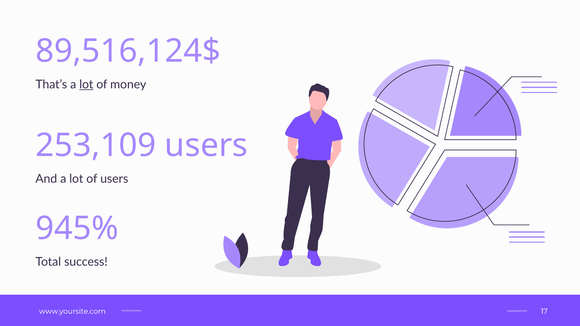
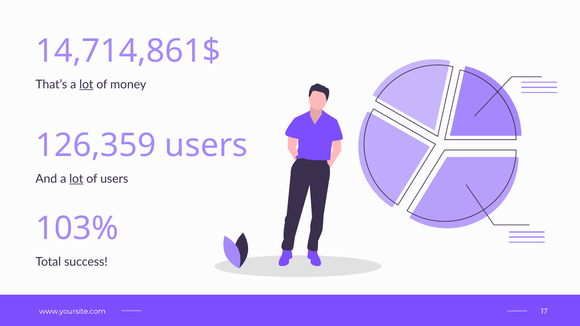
89,516,124$: 89,516,124$ -> 14,714,861$ (128, 51)
253,109: 253,109 -> 126,359 (96, 146)
lot underline: none -> present (76, 179)
945%: 945% -> 103% (77, 229)
